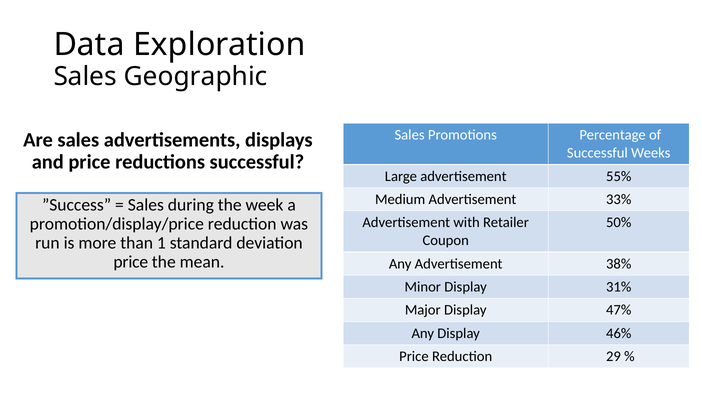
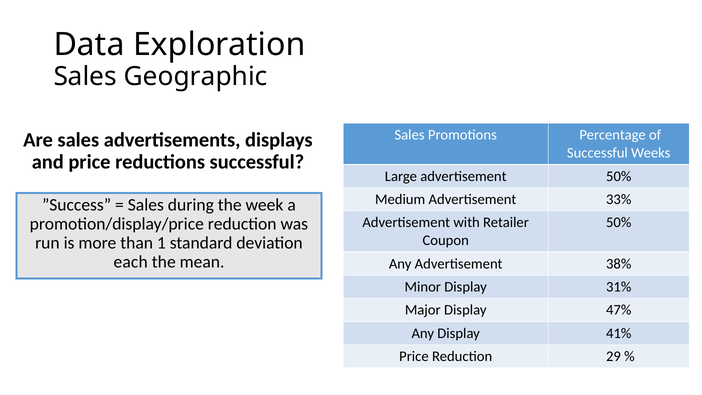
advertisement 55%: 55% -> 50% (619, 176)
price: price -> each (131, 262)
46%: 46% -> 41% (619, 333)
